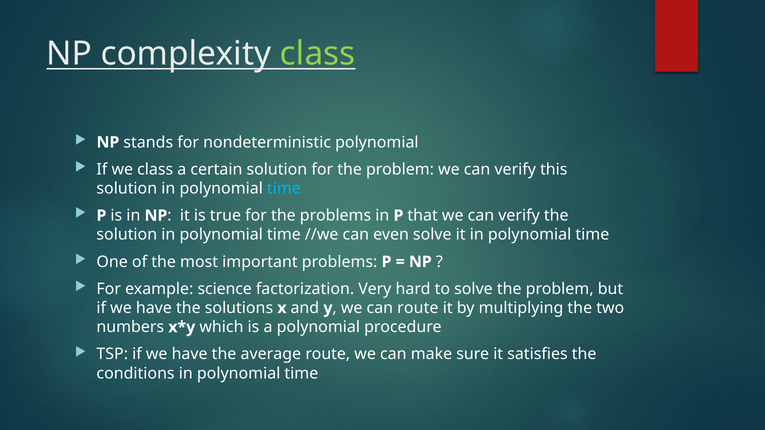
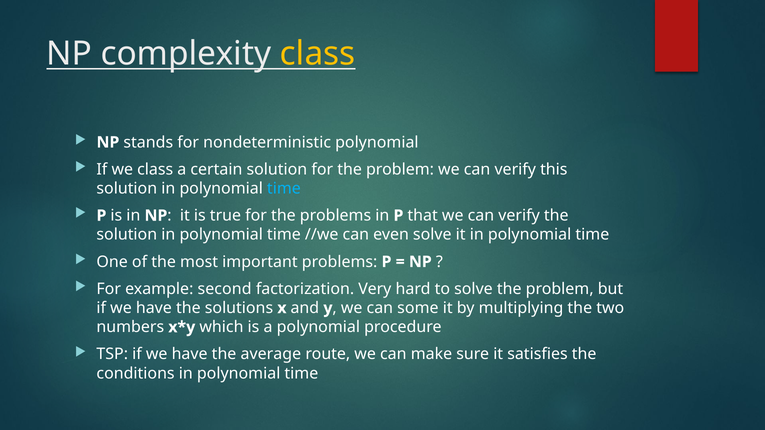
class colour: light green -> yellow (318, 54)
science: science -> second (225, 289)
can route: route -> some (418, 308)
